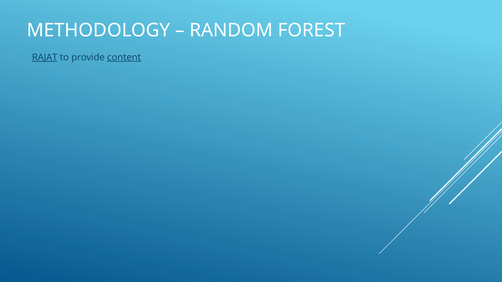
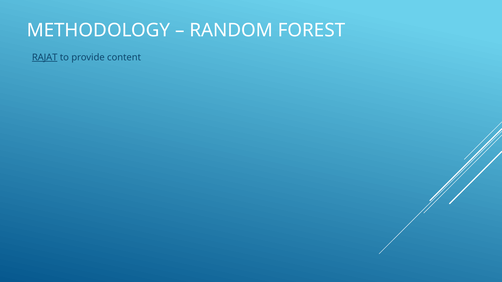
content underline: present -> none (124, 57)
